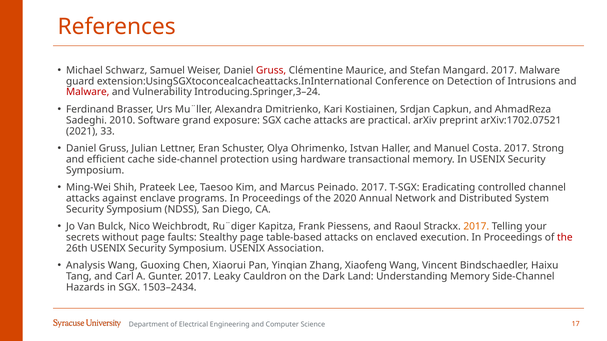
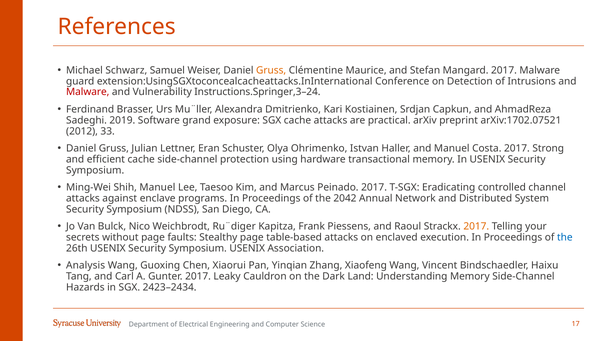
Gruss colour: red -> orange (271, 70)
Introducing.Springer,3–24: Introducing.Springer,3–24 -> Instructions.Springer,3–24 (257, 92)
2010: 2010 -> 2019 (122, 120)
2021: 2021 -> 2012 (82, 131)
Shih Prateek: Prateek -> Manuel (157, 188)
2020: 2020 -> 2042 (345, 199)
the colour: red -> blue (565, 238)
1503–2434: 1503–2434 -> 2423–2434 (170, 288)
